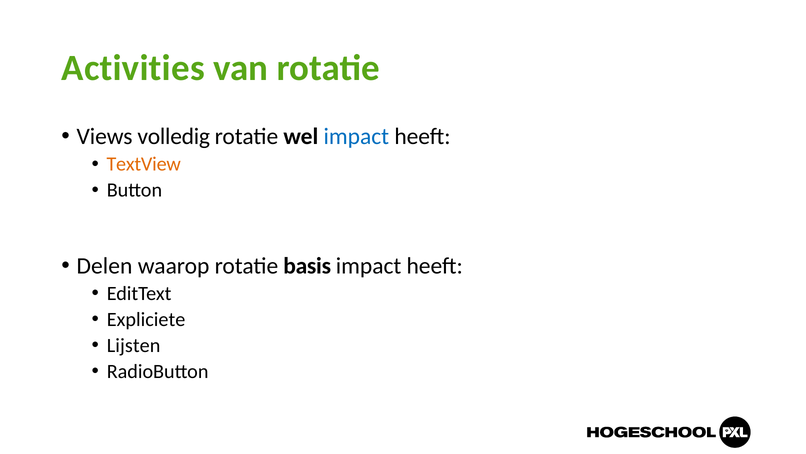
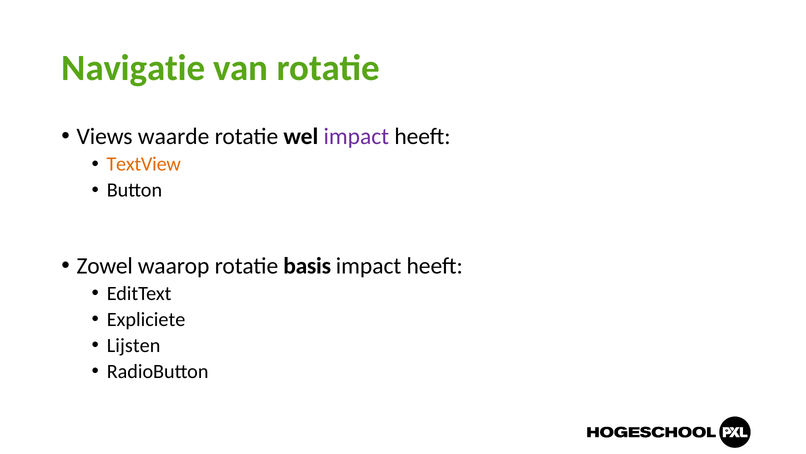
Activities: Activities -> Navigatie (133, 68)
volledig: volledig -> waarde (174, 136)
impact colour: blue -> purple (356, 136)
Delen: Delen -> Zowel (105, 265)
